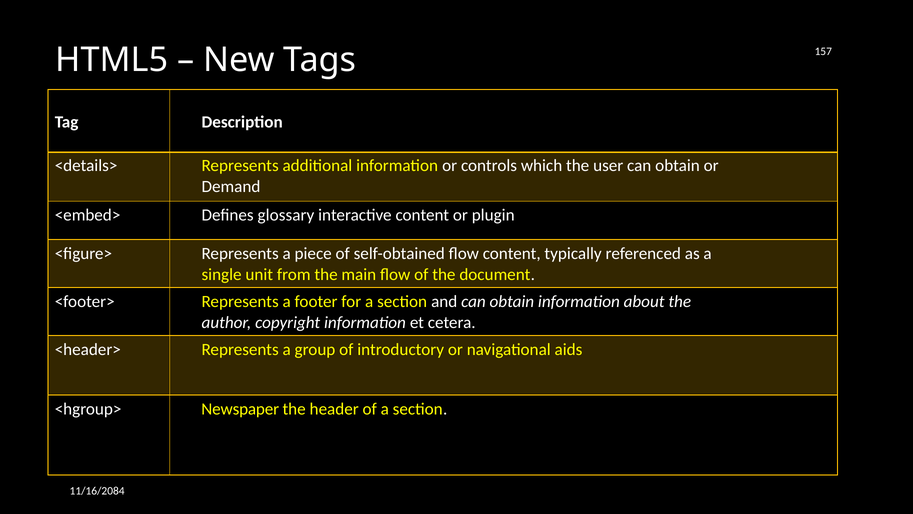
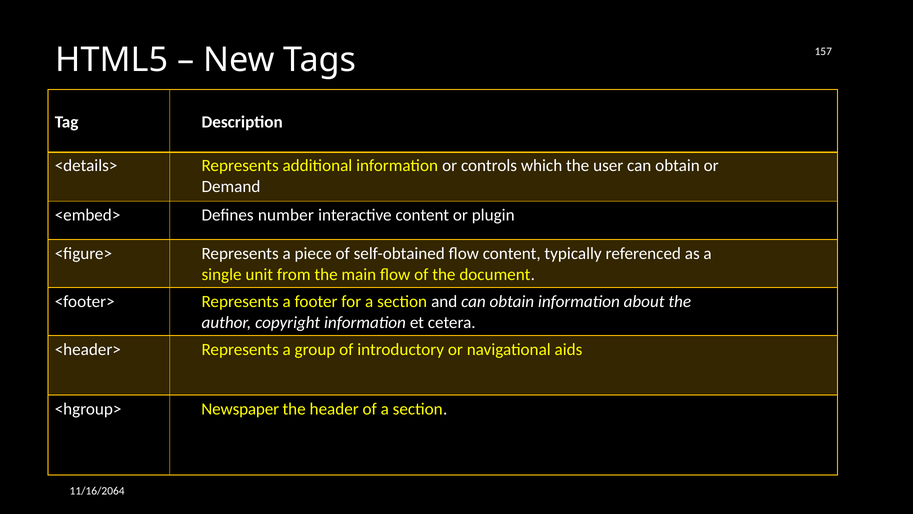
glossary: glossary -> number (286, 215)
11/16/2084: 11/16/2084 -> 11/16/2064 (97, 491)
